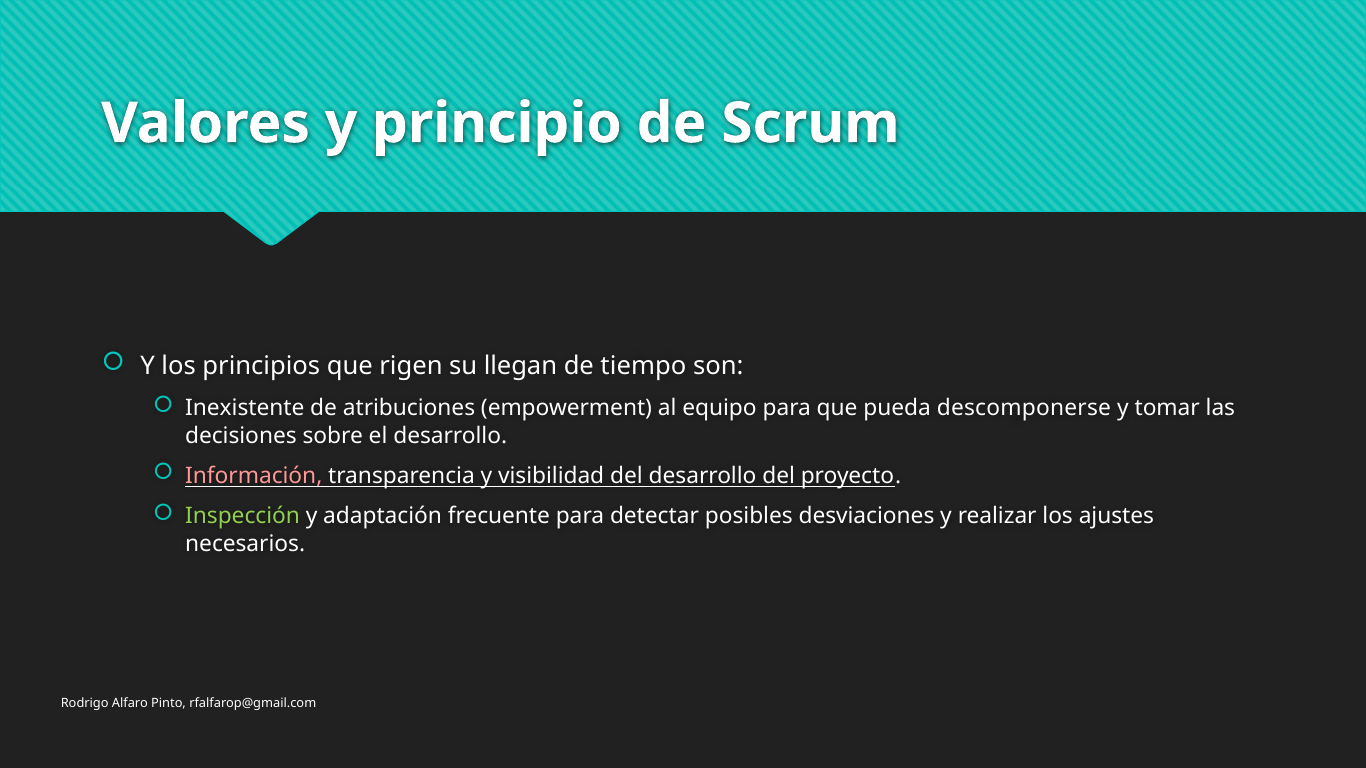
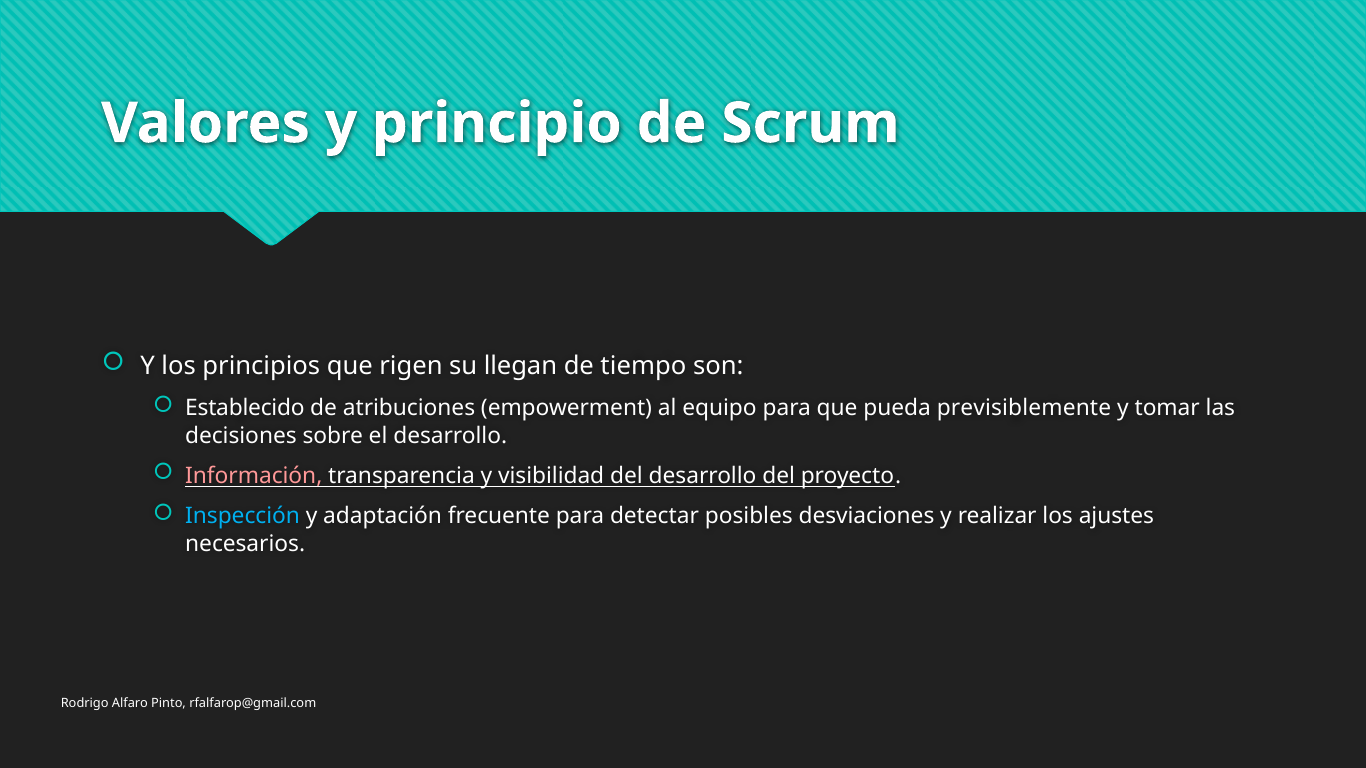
Inexistente: Inexistente -> Establecido (245, 409)
descomponerse: descomponerse -> previsiblemente (1024, 409)
Inspección colour: light green -> light blue (243, 517)
